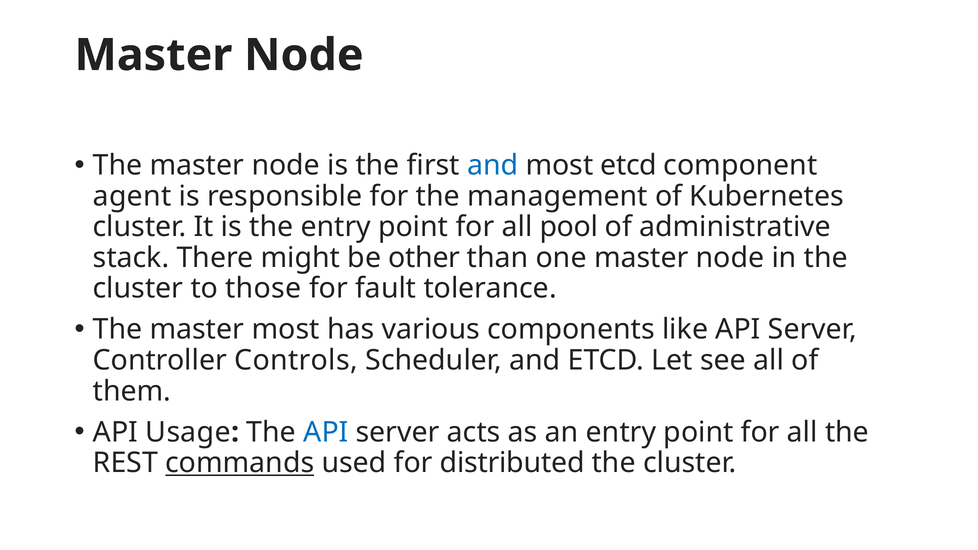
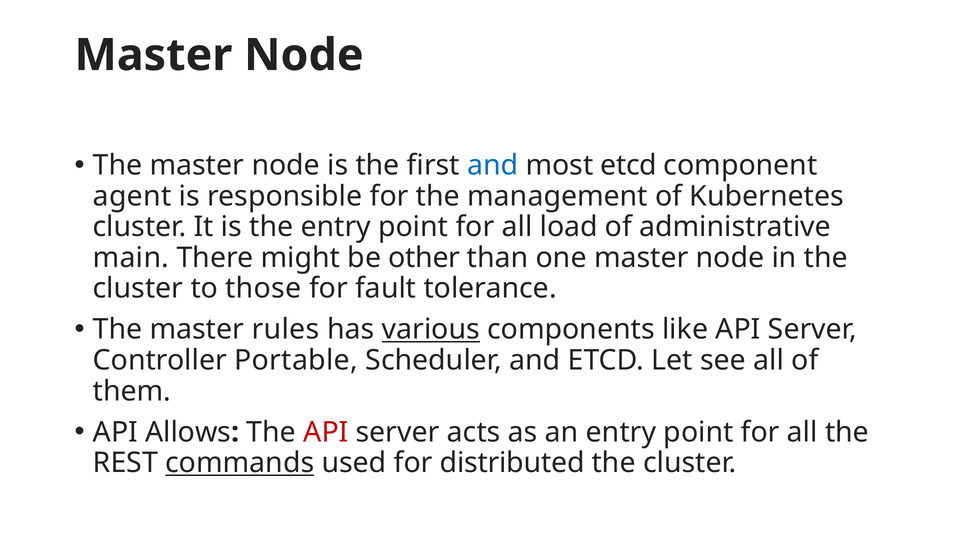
pool: pool -> load (569, 227)
stack: stack -> main (131, 258)
master most: most -> rules (286, 330)
various underline: none -> present (431, 330)
Controls: Controls -> Portable (296, 360)
Usage: Usage -> Allows (188, 432)
API colour: blue -> red (326, 432)
